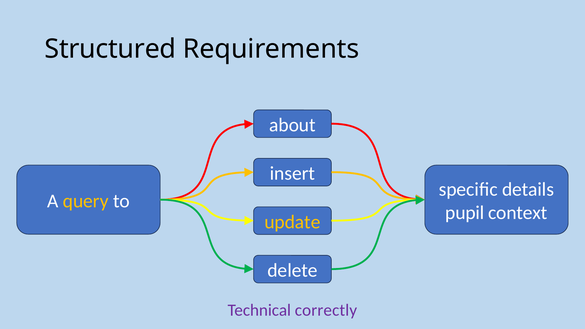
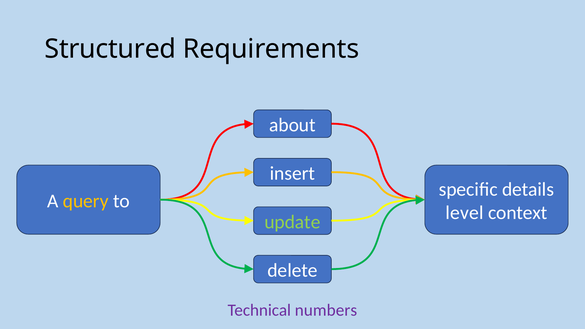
pupil: pupil -> level (465, 213)
update colour: yellow -> light green (292, 222)
correctly: correctly -> numbers (326, 310)
